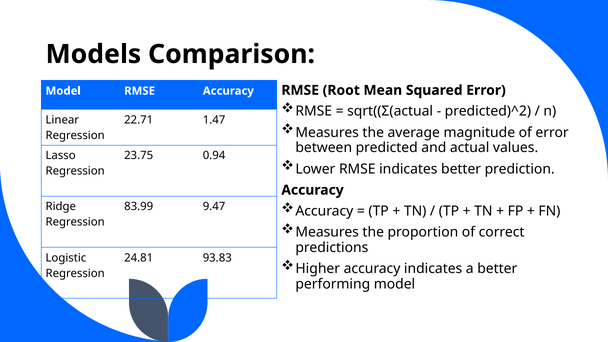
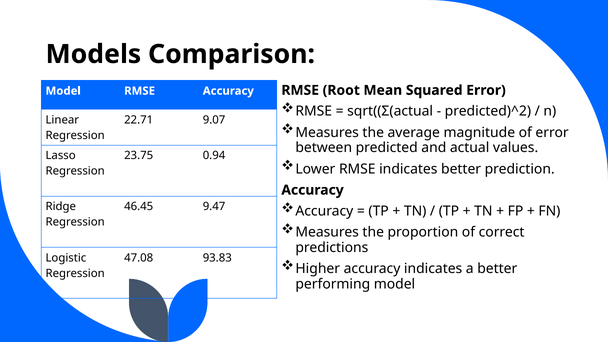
1.47: 1.47 -> 9.07 (214, 120)
83.99: 83.99 -> 46.45 (139, 207)
24.81: 24.81 -> 47.08 (139, 258)
